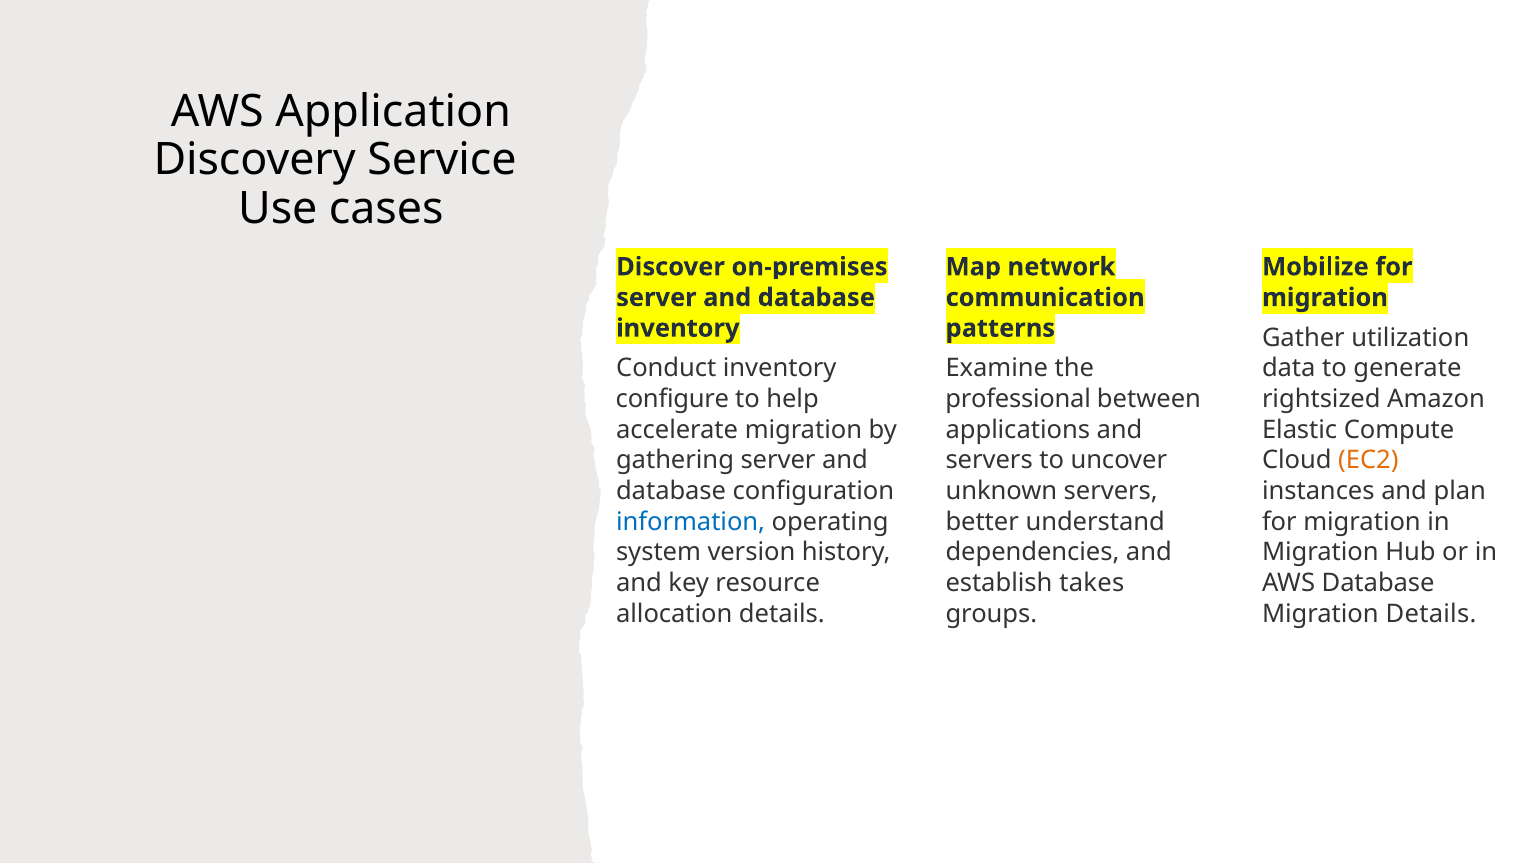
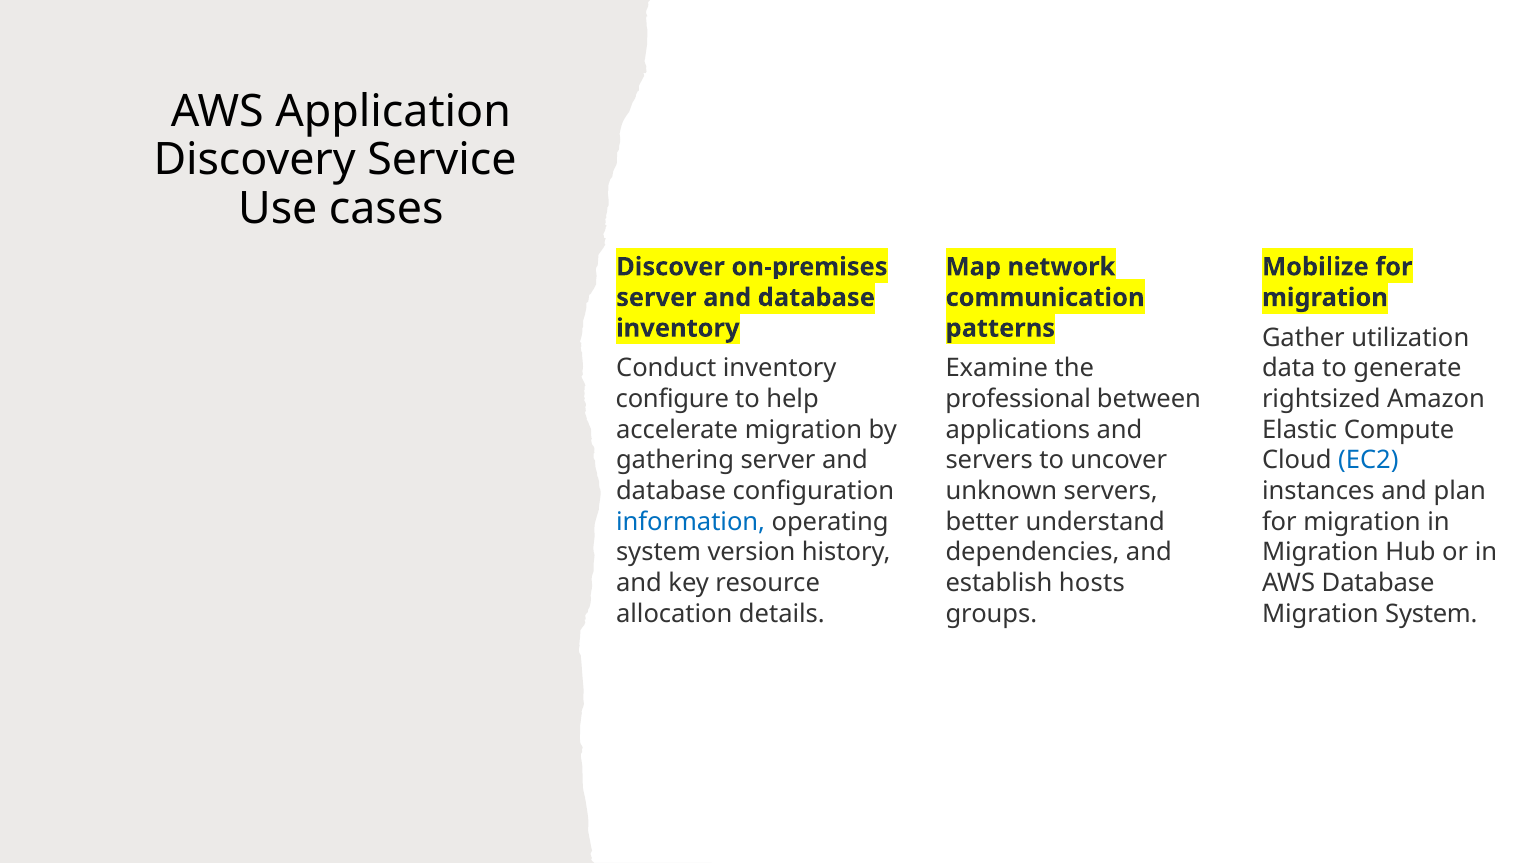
EC2 colour: orange -> blue (1368, 461)
takes: takes -> hosts (1092, 584)
Migration Details: Details -> System (1431, 614)
